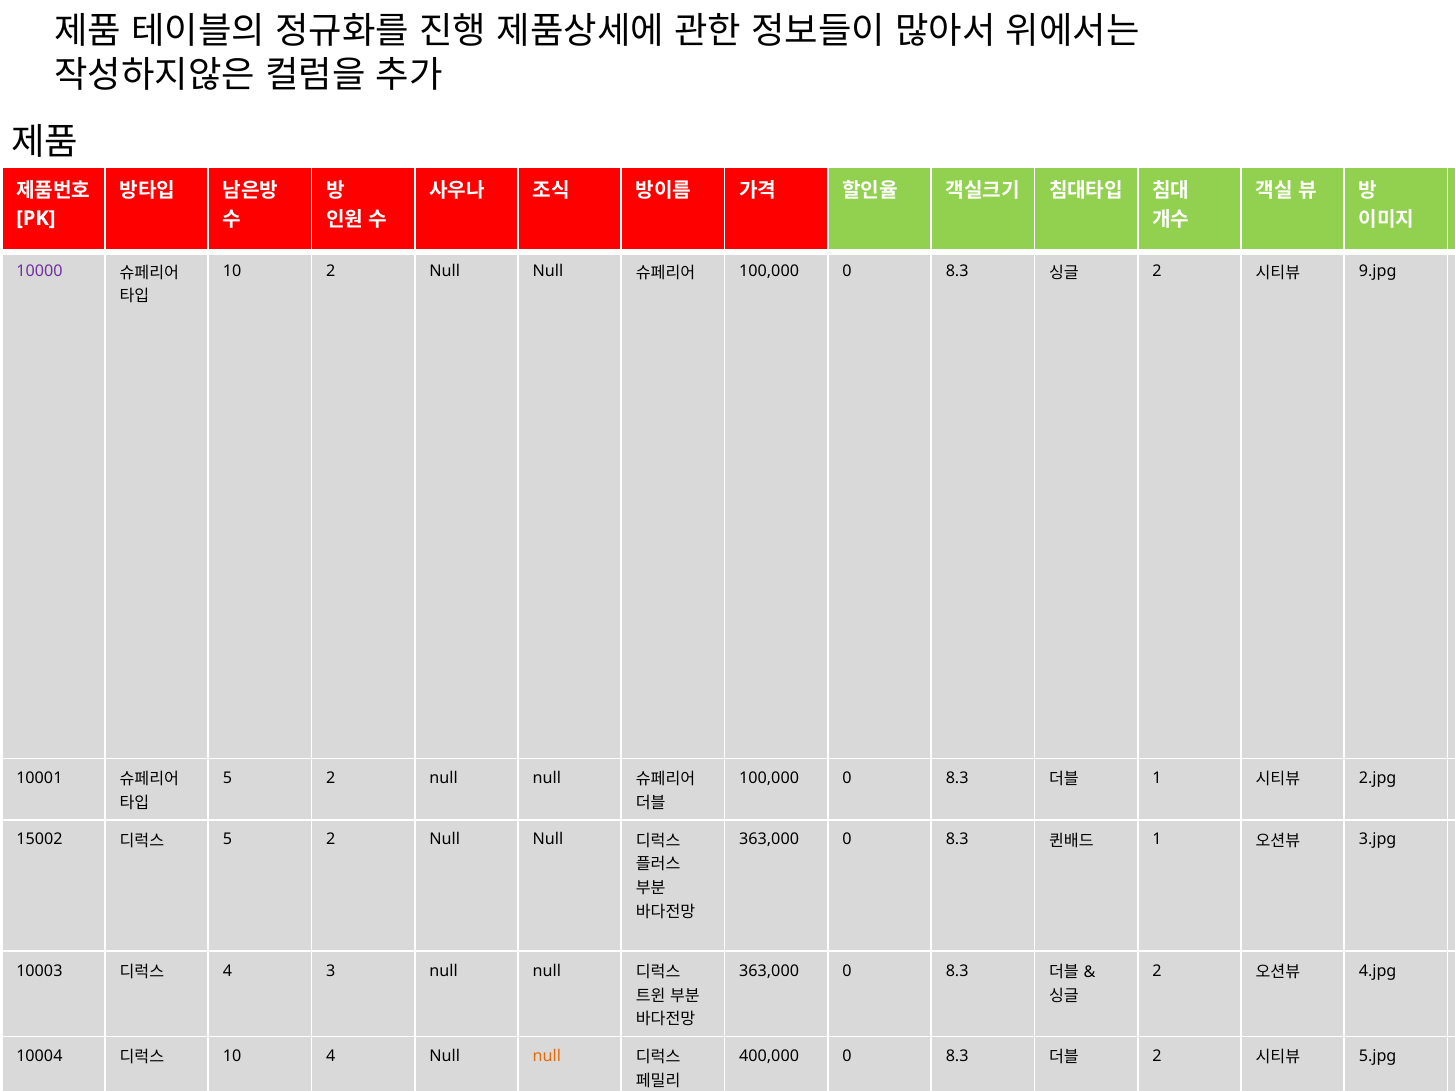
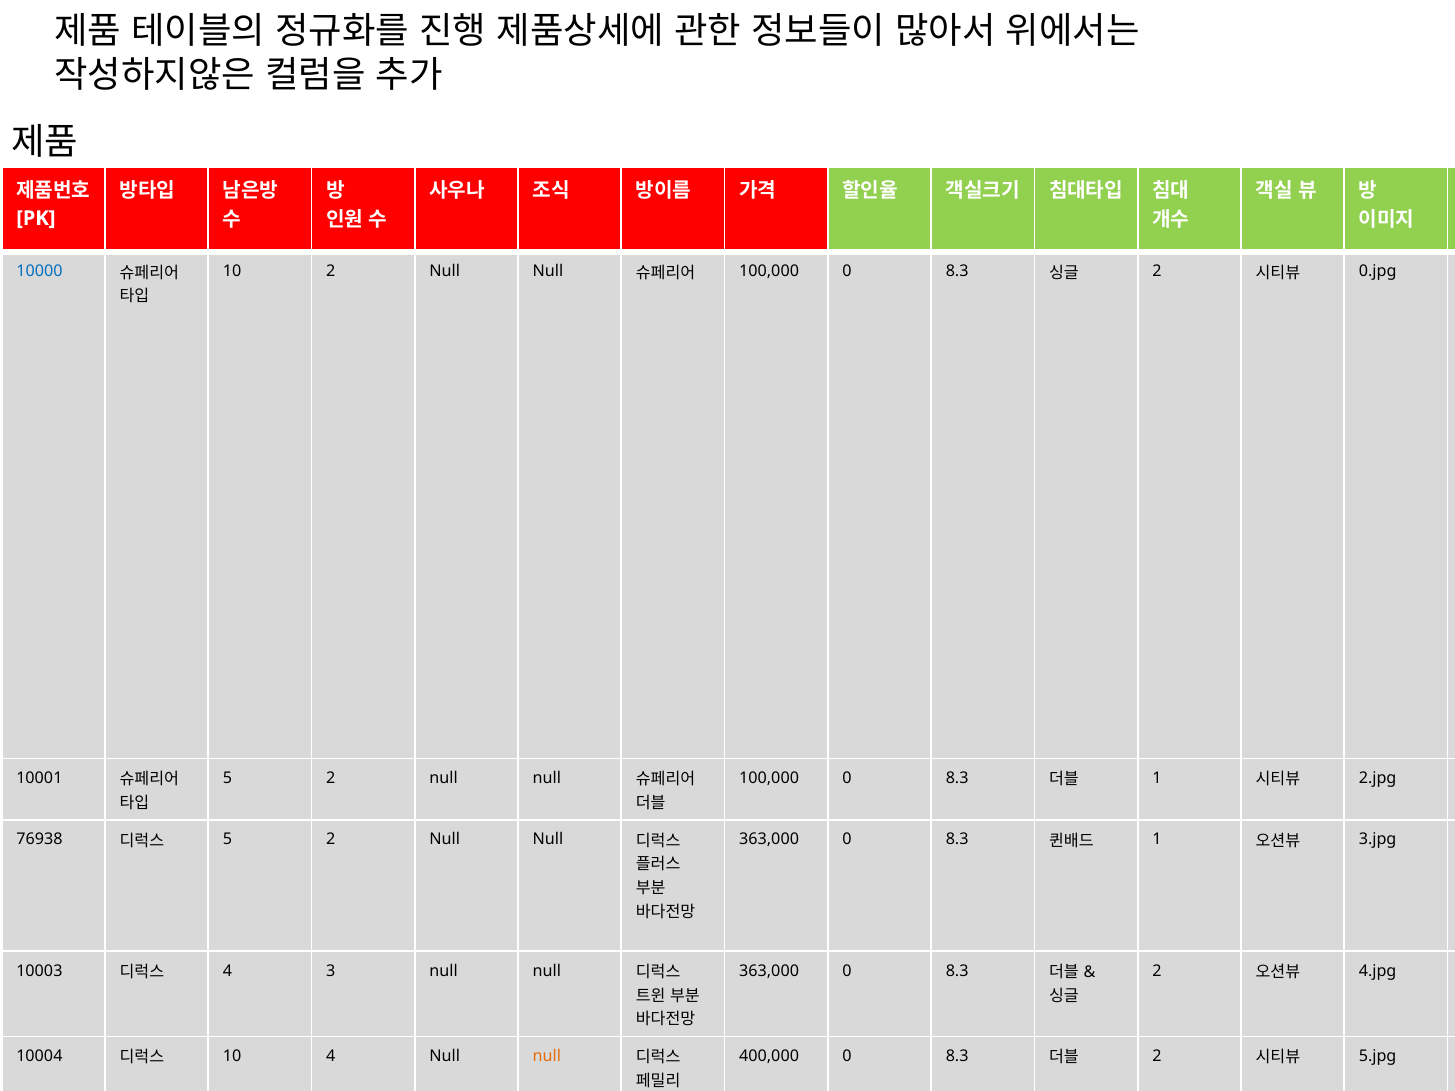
10000 colour: purple -> blue (39, 271)
9.jpg: 9.jpg -> 0.jpg (1378, 271)
15002: 15002 -> 76938 (39, 840)
